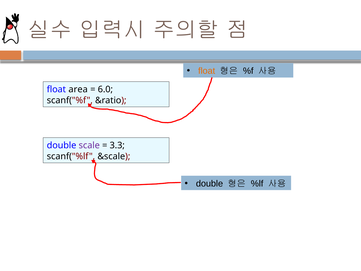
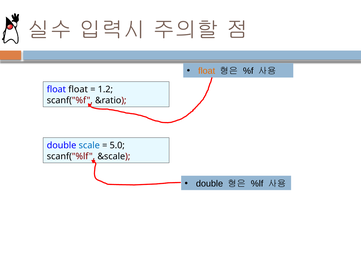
float area: area -> float (78, 89)
6.0: 6.0 -> 1.2 (105, 89)
scale colour: purple -> blue (89, 145)
3.3: 3.3 -> 5.0 (117, 145)
